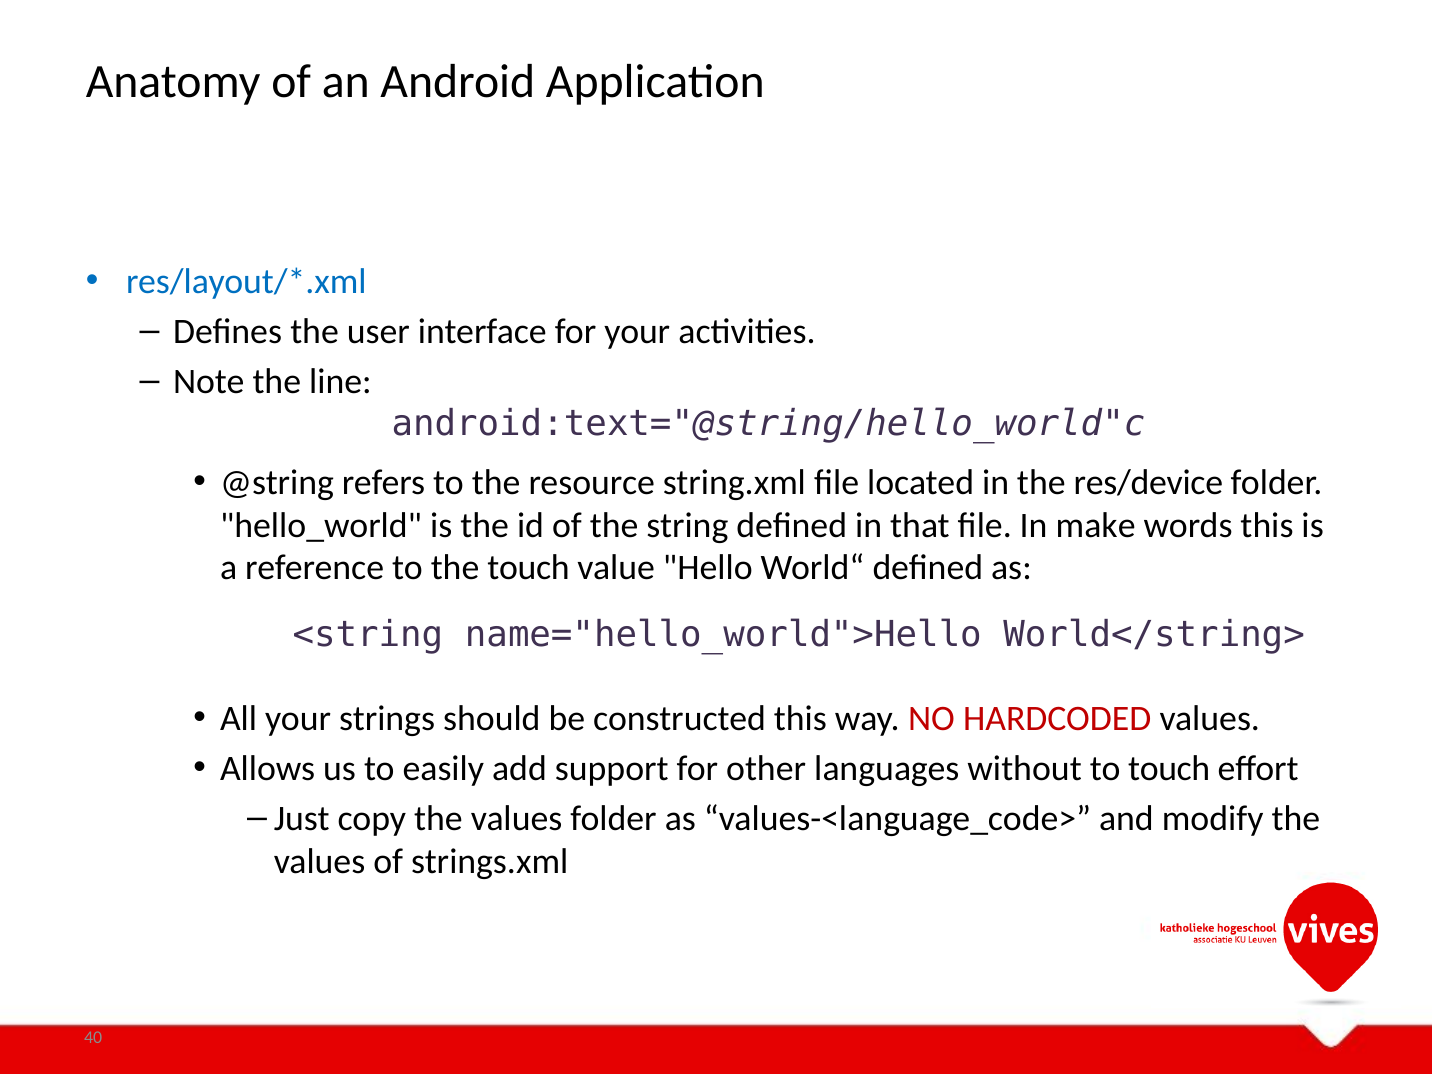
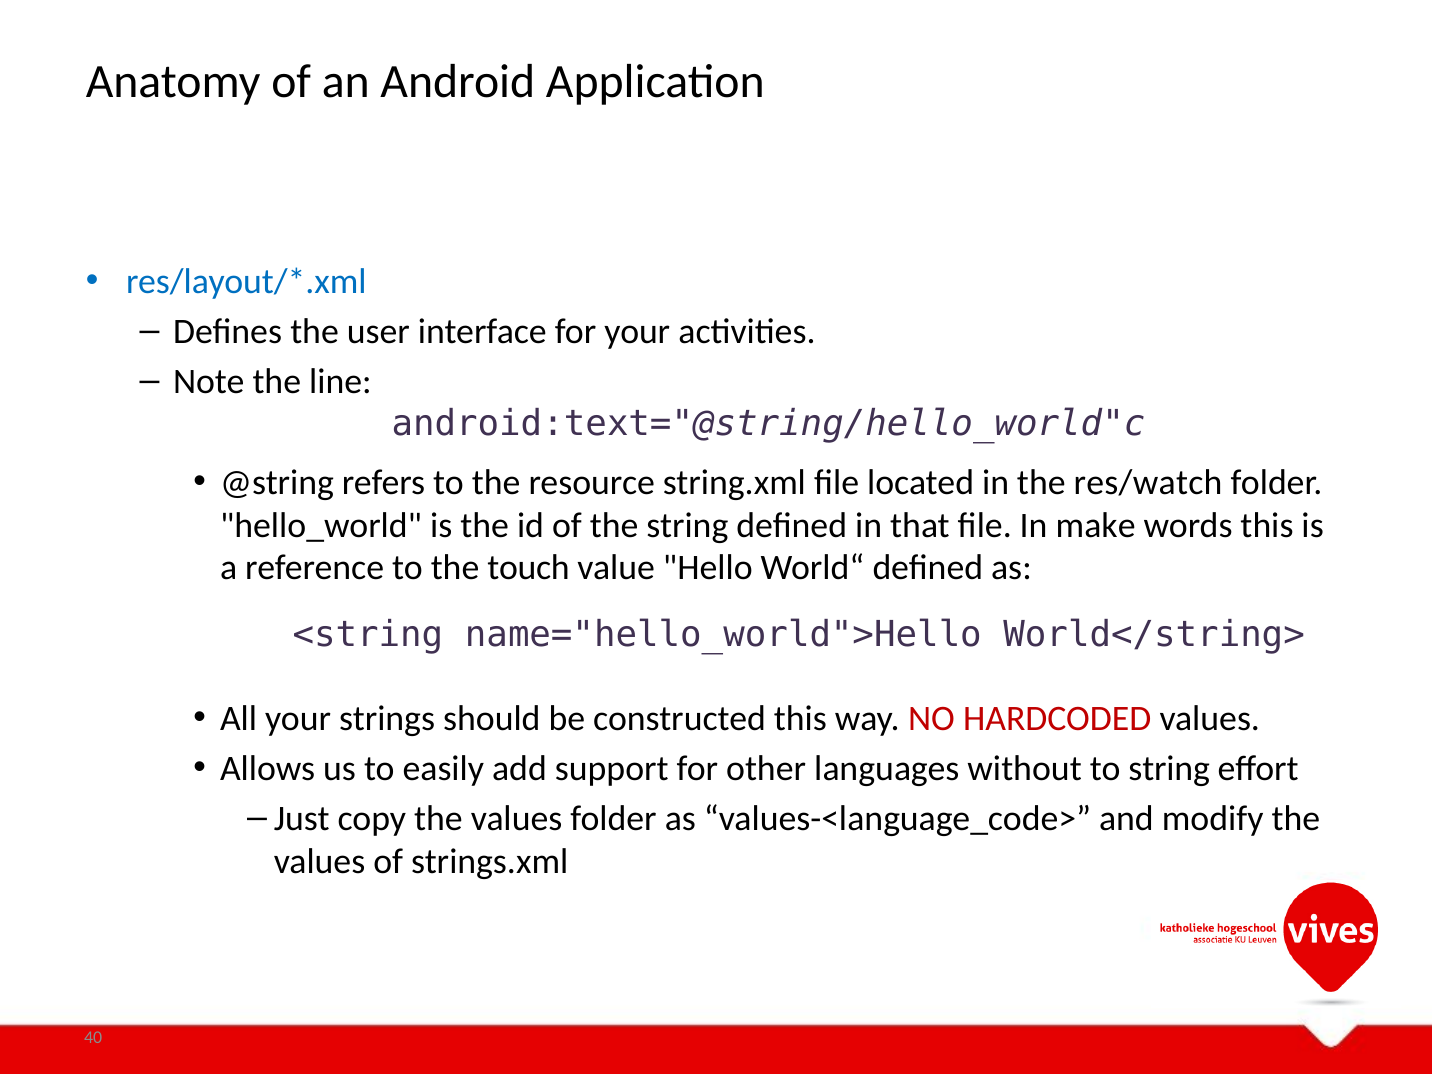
res/device: res/device -> res/watch (1148, 482)
to touch: touch -> string (1169, 769)
